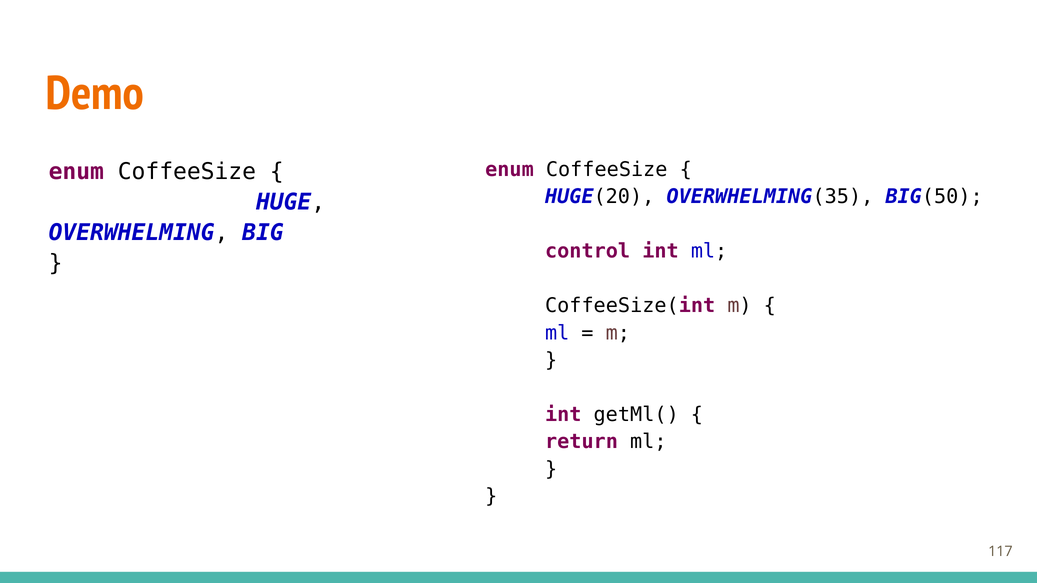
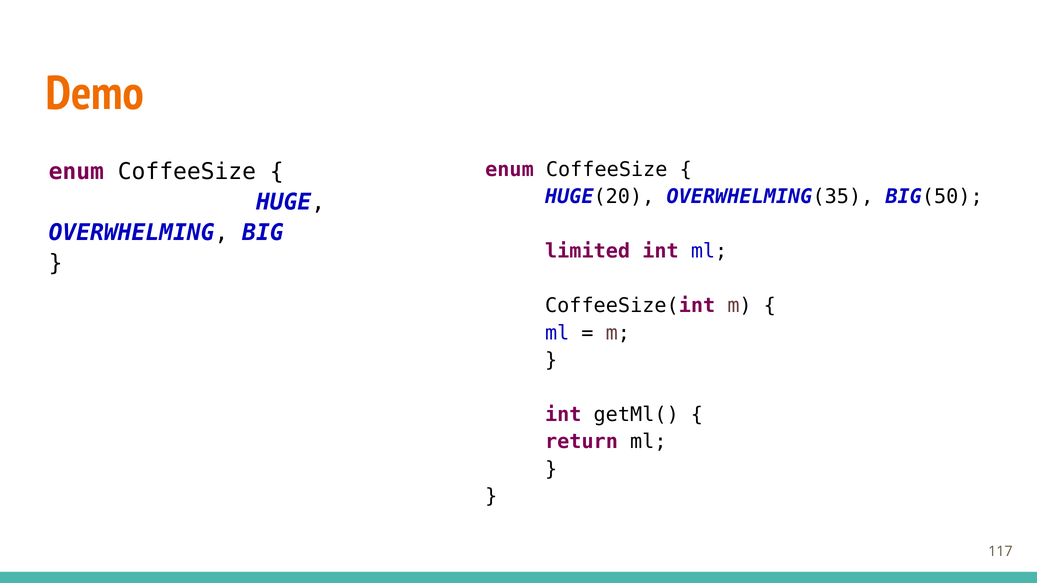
control: control -> limited (588, 251)
